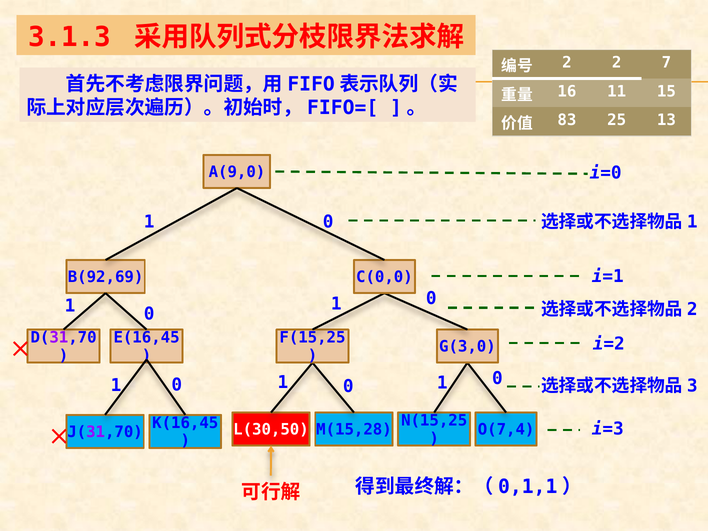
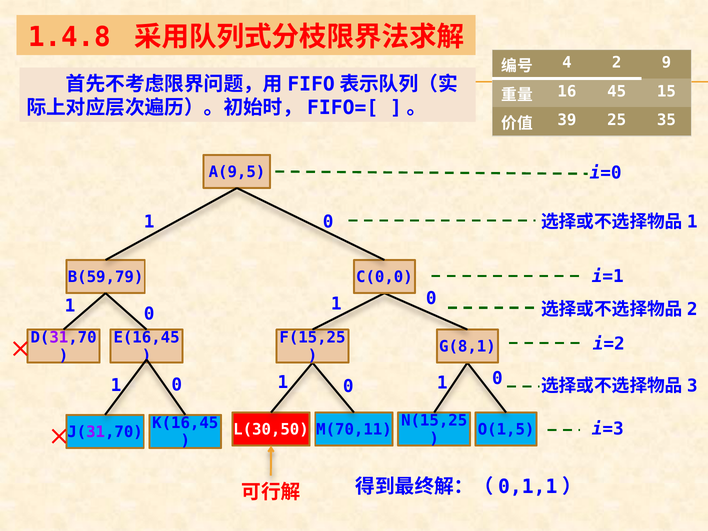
3.1.3: 3.1.3 -> 1.4.8 (70, 37)
2: 2 -> 4 (567, 63)
7: 7 -> 9 (666, 63)
11: 11 -> 45 (617, 91)
83: 83 -> 39 (567, 120)
13: 13 -> 35 (666, 120)
A(9,0: A(9,0 -> A(9,5 (237, 172)
B(92,69: B(92,69 -> B(59,79 (106, 277)
G(3,0: G(3,0 -> G(8,1 (467, 347)
M(15,28: M(15,28 -> M(70,11 (354, 430)
O(7,4: O(7,4 -> O(1,5 (506, 430)
